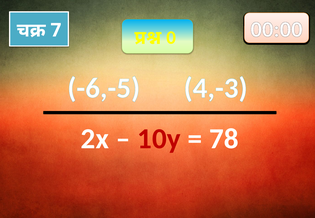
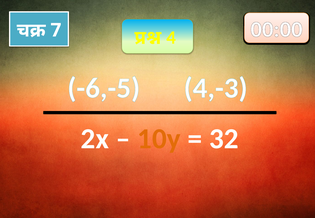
0: 0 -> 4 (171, 38)
10y colour: red -> orange (159, 139)
78: 78 -> 32 (224, 139)
